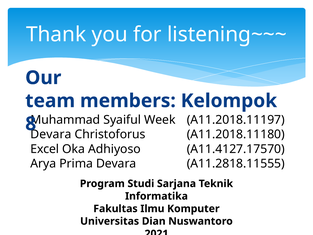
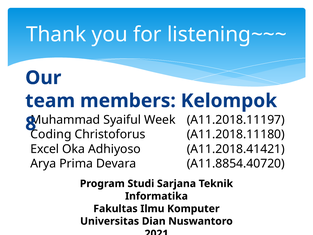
Devara: Devara -> Coding (51, 134)
A11.4127.17570: A11.4127.17570 -> A11.2018.41421 (236, 149)
A11.2818.11555: A11.2818.11555 -> A11.8854.40720 (236, 164)
